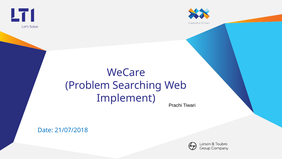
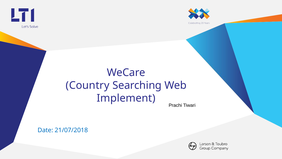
Problem: Problem -> Country (88, 85)
